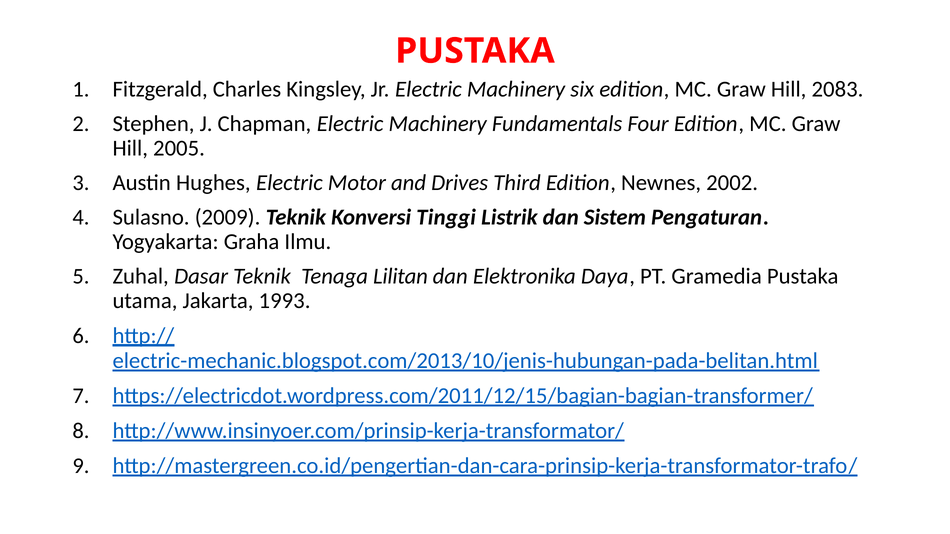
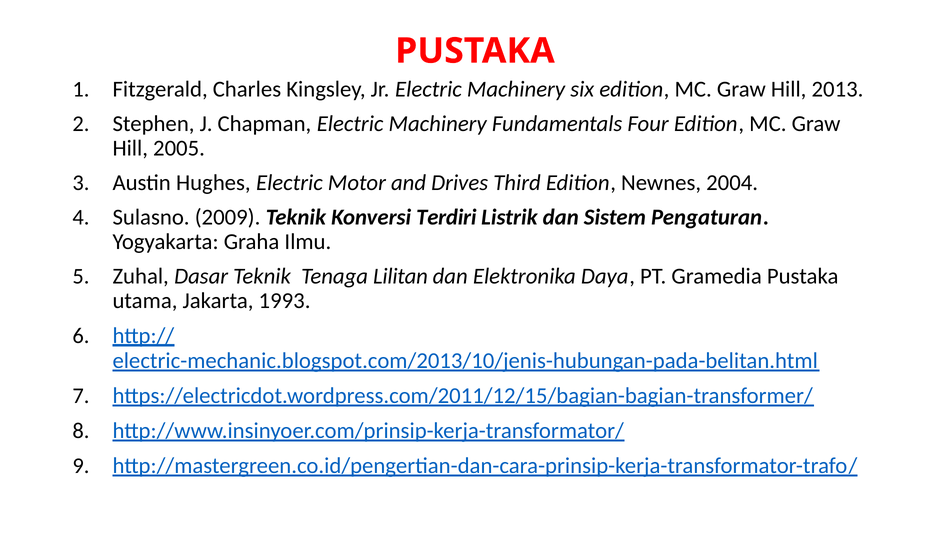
2083: 2083 -> 2013 (838, 89)
2002: 2002 -> 2004 (732, 183)
Tinggi: Tinggi -> Terdiri (446, 217)
